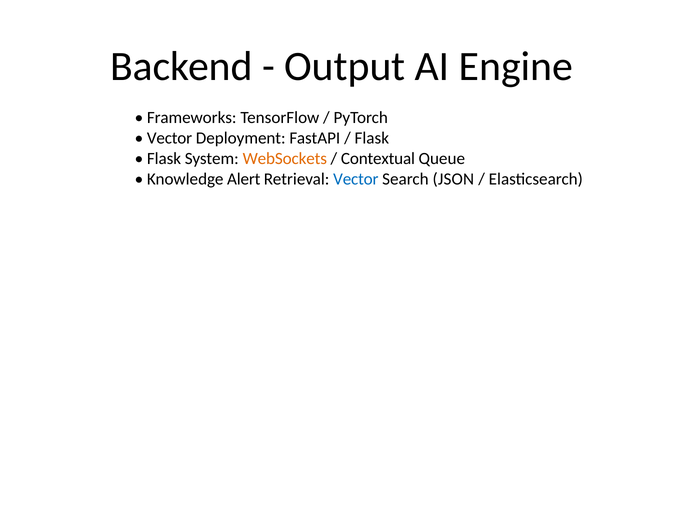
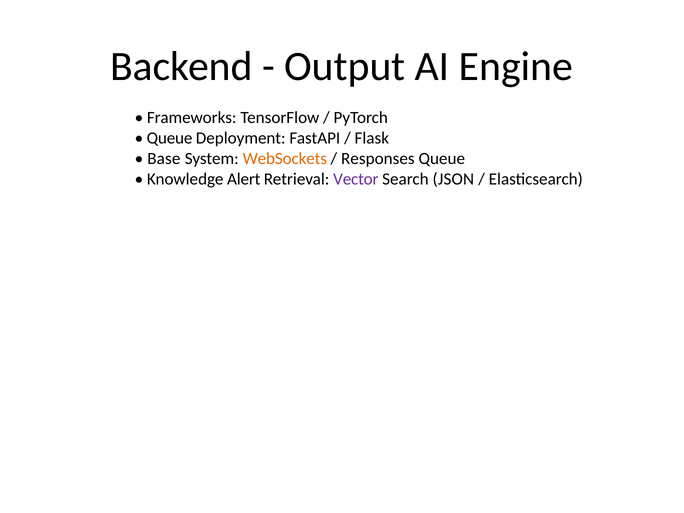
Vector: Vector -> Queue (170, 138)
Flask: Flask -> Base (164, 158)
Contextual: Contextual -> Responses (378, 158)
Vector colour: blue -> purple (356, 179)
